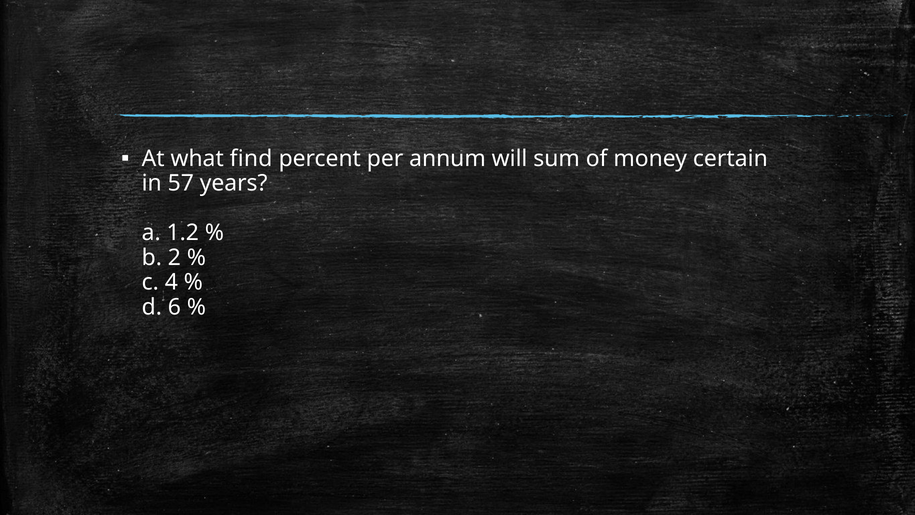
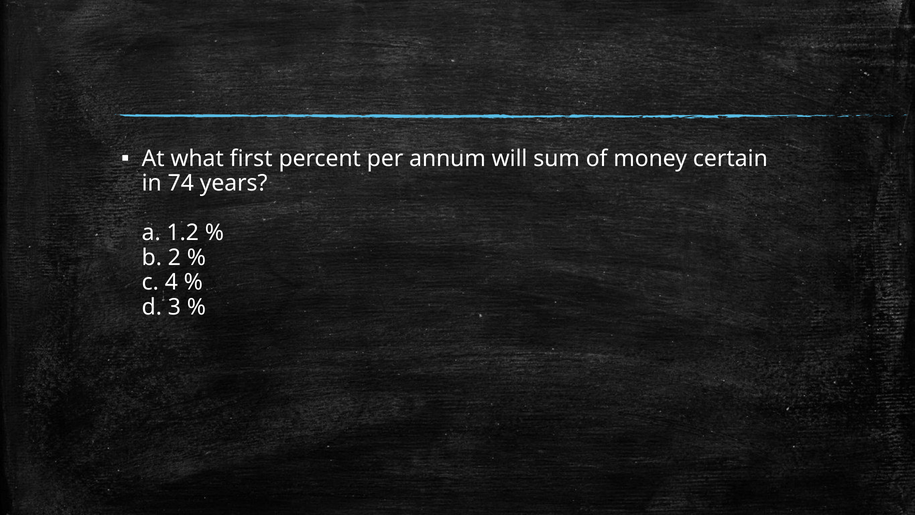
find: find -> first (251, 159)
57: 57 -> 74 (181, 183)
6: 6 -> 3 (174, 307)
